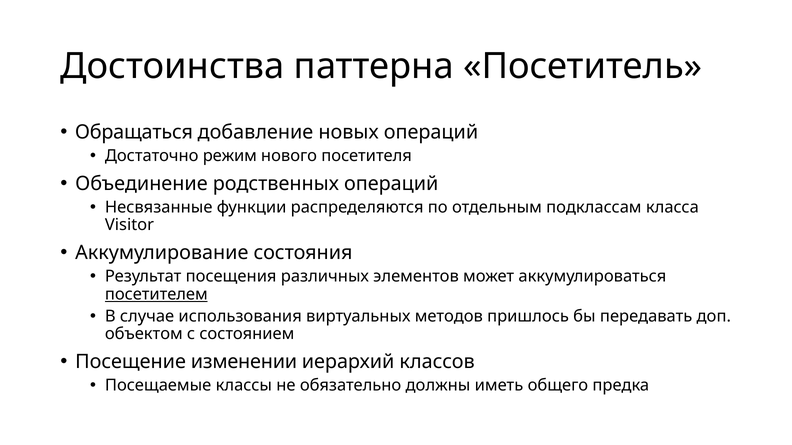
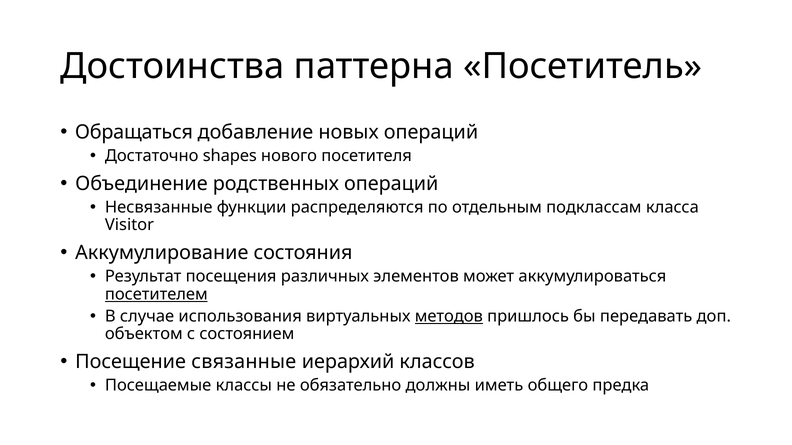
режим: режим -> shapes (230, 156)
методов underline: none -> present (449, 317)
изменении: изменении -> связанные (244, 362)
